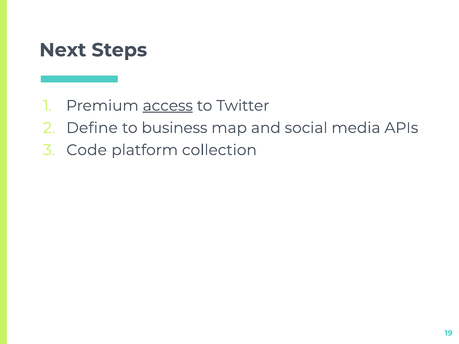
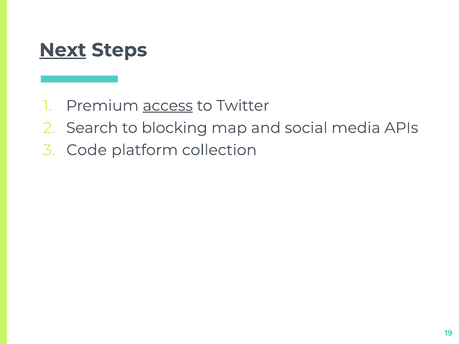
Next underline: none -> present (63, 50)
Define: Define -> Search (92, 128)
business: business -> blocking (174, 128)
